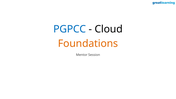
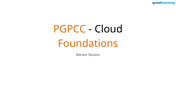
PGPCC colour: blue -> orange (70, 29)
